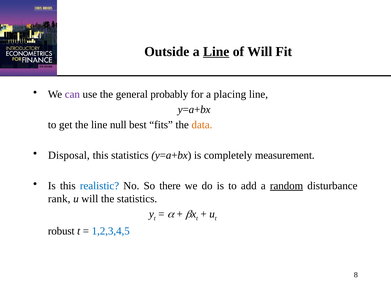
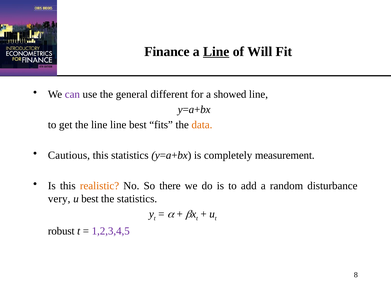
Outside: Outside -> Finance (167, 51)
probably: probably -> different (169, 94)
placing: placing -> showed (230, 94)
line null: null -> line (118, 124)
Disposal: Disposal -> Cautious (69, 155)
realistic colour: blue -> orange (100, 185)
random underline: present -> none (286, 185)
rank: rank -> very (59, 198)
u will: will -> best (90, 198)
1,2,3,4,5 colour: blue -> purple (111, 230)
